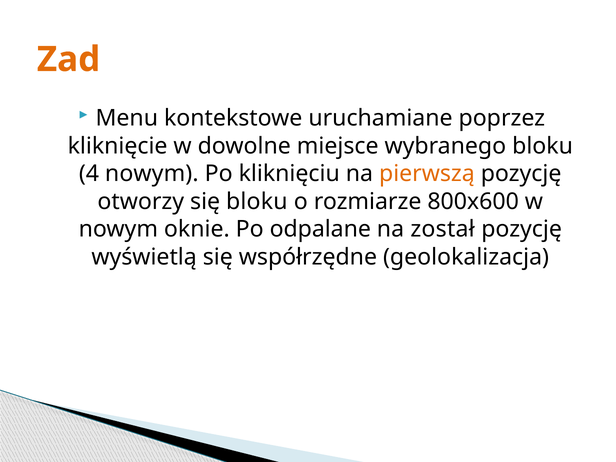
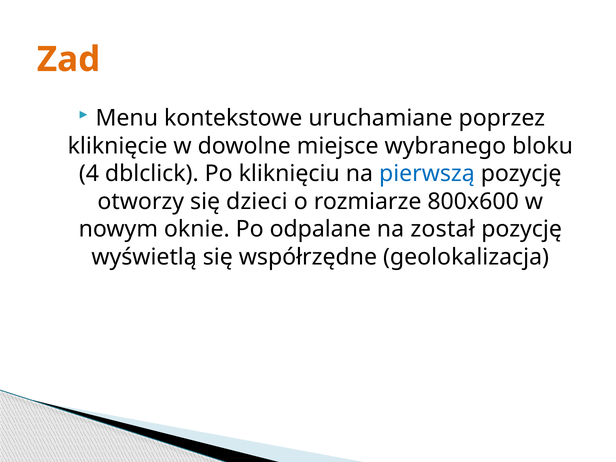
4 nowym: nowym -> dblclick (152, 174)
pierwszą colour: orange -> blue (427, 174)
się bloku: bloku -> dzieci (257, 202)
